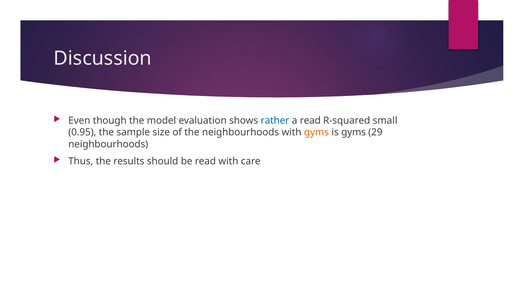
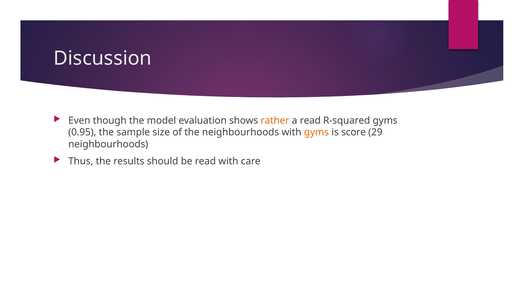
rather colour: blue -> orange (275, 120)
R-squared small: small -> gyms (385, 120)
is gyms: gyms -> score (354, 132)
